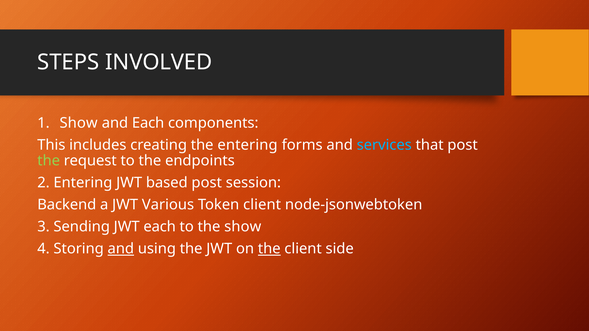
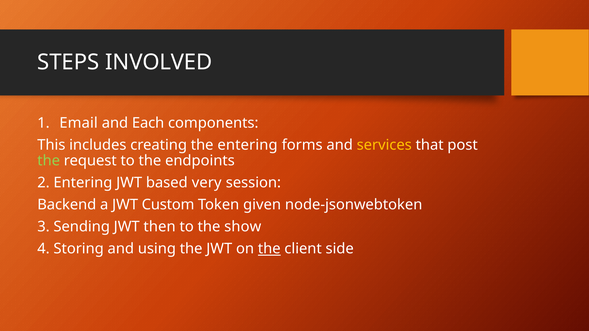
Show: Show -> Email (79, 123)
services colour: light blue -> yellow (384, 145)
based post: post -> very (207, 183)
Various: Various -> Custom (168, 205)
Token client: client -> given (262, 205)
JWT each: each -> then (160, 227)
and underline: present -> none (121, 249)
